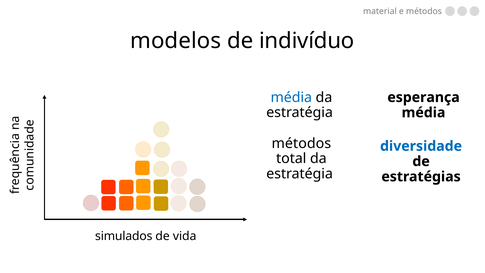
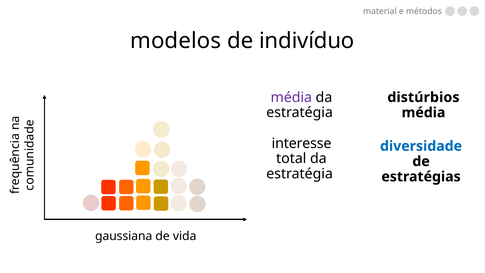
média colour: blue -> purple (291, 97)
esperança: esperança -> distúrbios (423, 97)
métodos: métodos -> interesse (302, 143)
simulados: simulados -> gaussiana (124, 236)
